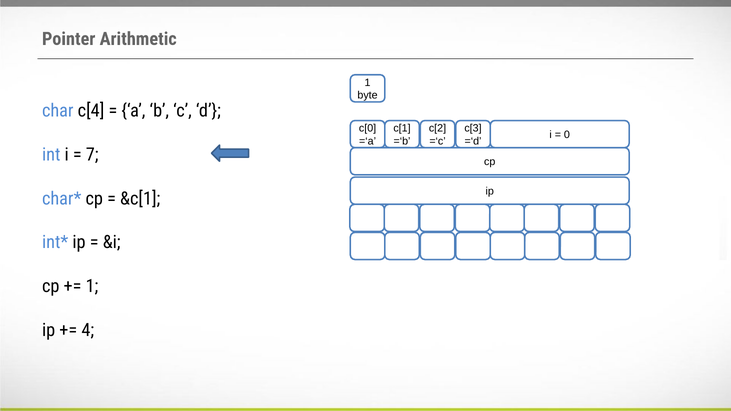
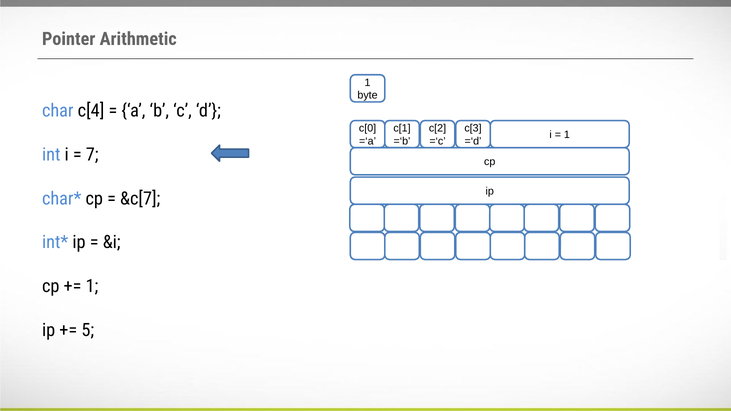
0: 0 -> 1 (567, 135)
&c[1: &c[1 -> &c[7 (140, 199)
4: 4 -> 5 (88, 330)
